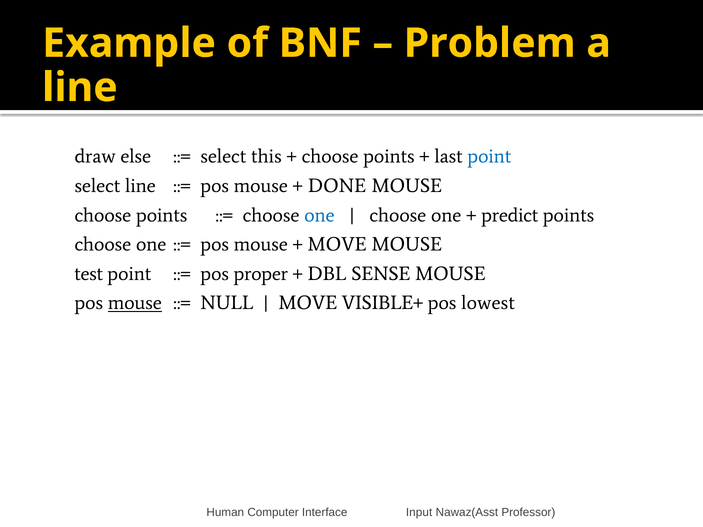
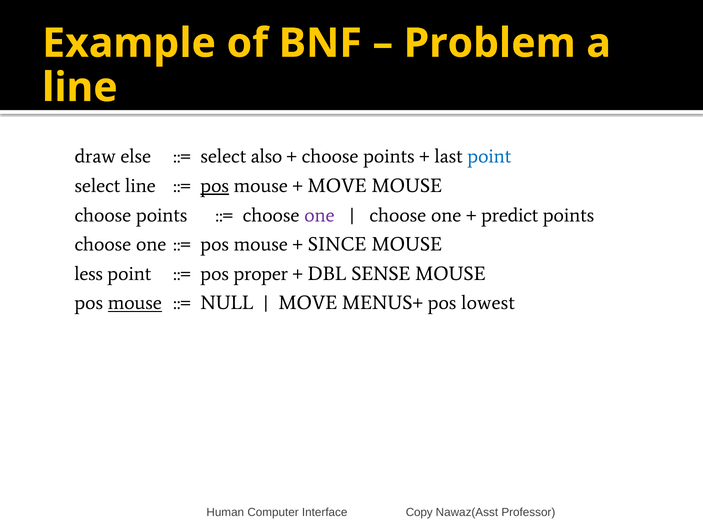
this: this -> also (267, 157)
pos underline: none -> present (215, 186)
DONE: DONE -> MOVE (337, 186)
one colour: blue -> purple (319, 215)
MOVE: MOVE -> SINCE (337, 245)
test: test -> less (89, 274)
VISIBLE+: VISIBLE+ -> MENUS+ (382, 303)
Input: Input -> Copy (419, 513)
